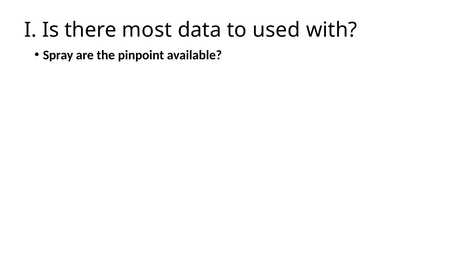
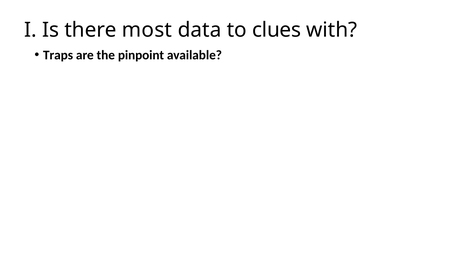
used: used -> clues (277, 30)
Spray: Spray -> Traps (58, 55)
